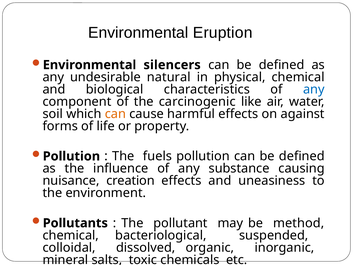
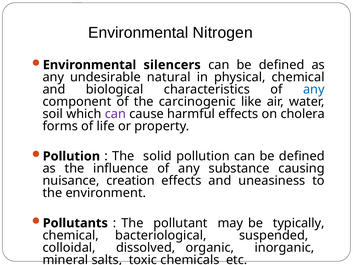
Eruption: Eruption -> Nitrogen (223, 33)
can colour: orange -> purple (115, 114)
against: against -> cholera (303, 114)
fuels: fuels -> solid (157, 156)
method: method -> typically (299, 223)
